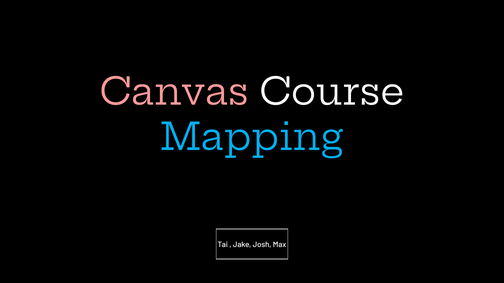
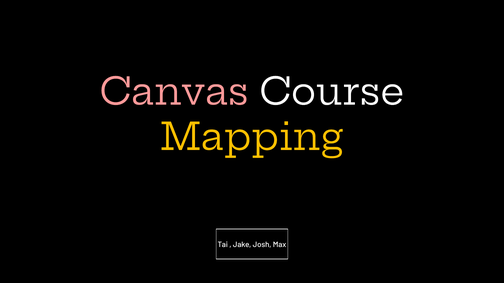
Mapping colour: light blue -> yellow (252, 138)
